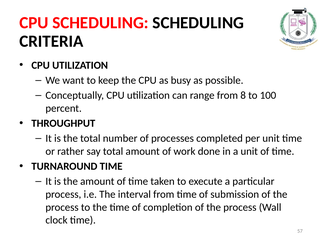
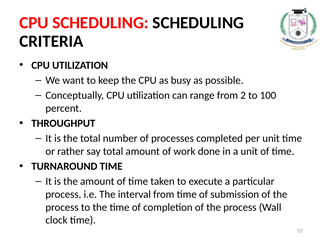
8: 8 -> 2 (243, 95)
